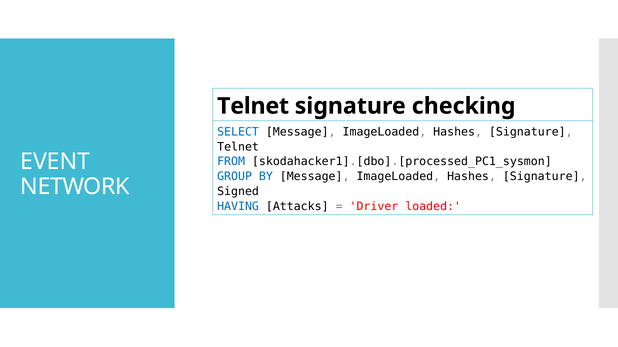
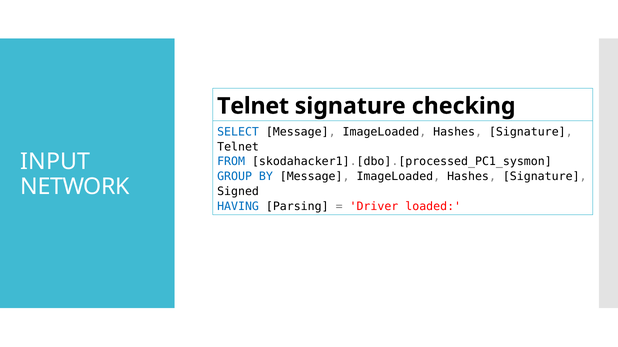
EVENT: EVENT -> INPUT (55, 162)
Attacks: Attacks -> Parsing (297, 207)
